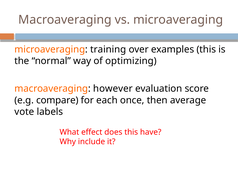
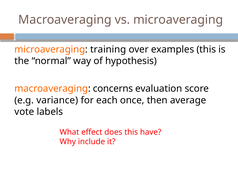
optimizing: optimizing -> hypothesis (131, 61)
however: however -> concerns (113, 88)
compare: compare -> variance (57, 100)
